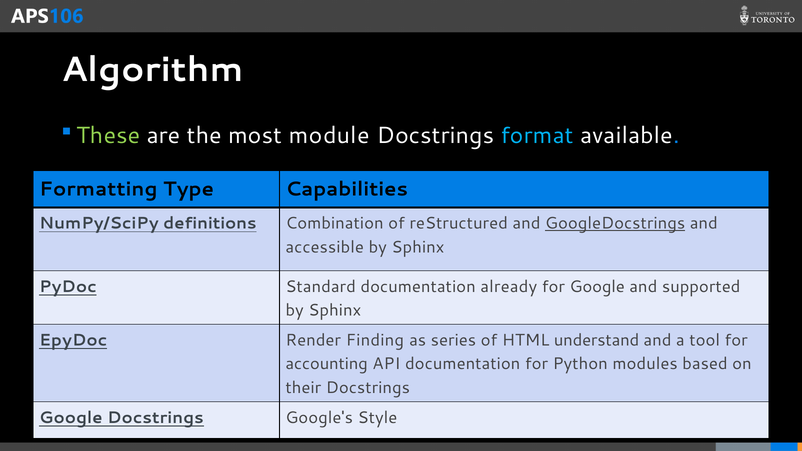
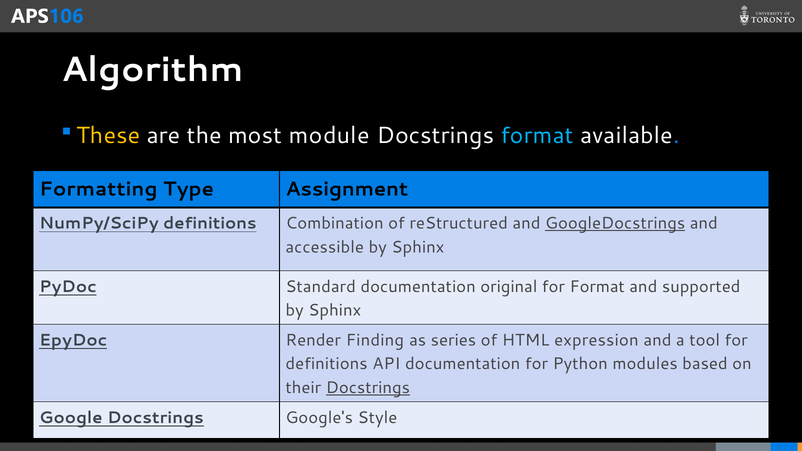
These colour: light green -> yellow (108, 136)
Capabilities: Capabilities -> Assignment (347, 189)
already: already -> original (509, 287)
for Google: Google -> Format (597, 287)
understand: understand -> expression (596, 340)
accounting: accounting -> definitions (327, 364)
Docstrings underline: none -> present (368, 388)
